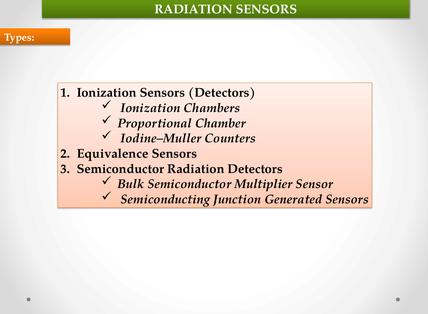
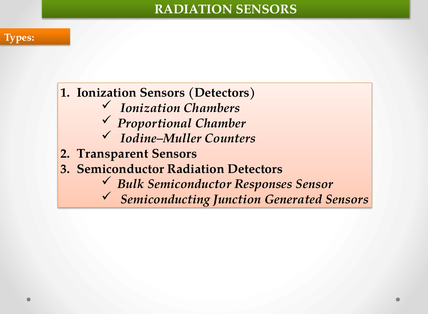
Equivalence: Equivalence -> Transparent (113, 154)
Multiplier: Multiplier -> Responses (263, 184)
